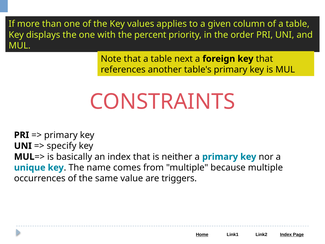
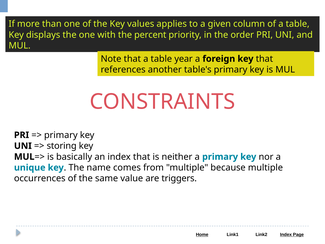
next: next -> year (184, 59)
specify: specify -> storing (62, 146)
